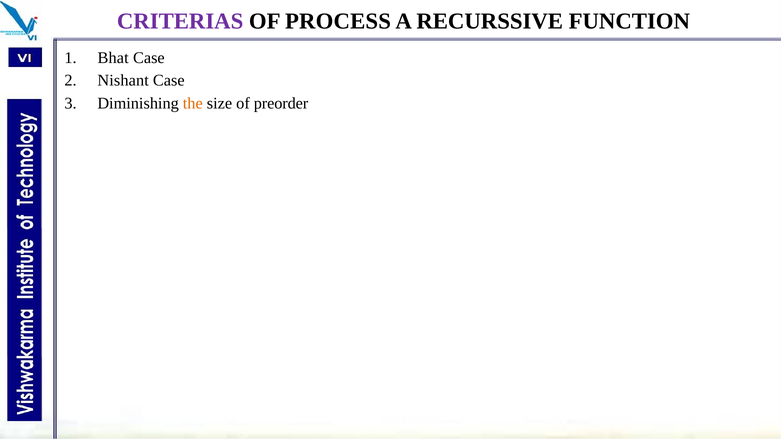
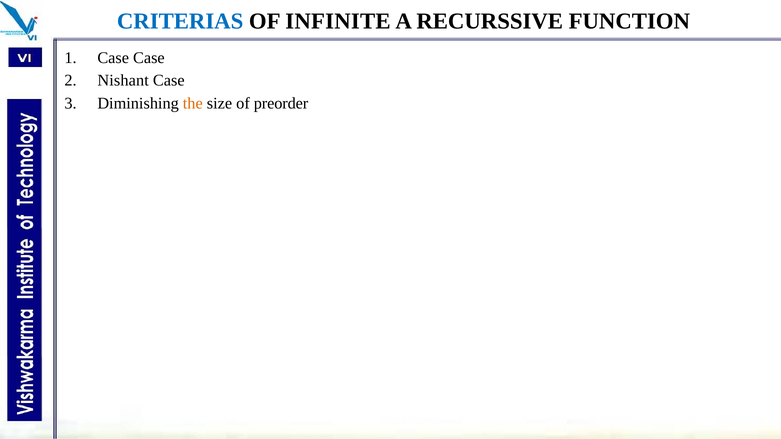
CRITERIAS colour: purple -> blue (180, 21)
PROCESS: PROCESS -> INFINITE (338, 21)
Bhat: Bhat -> Case (113, 58)
